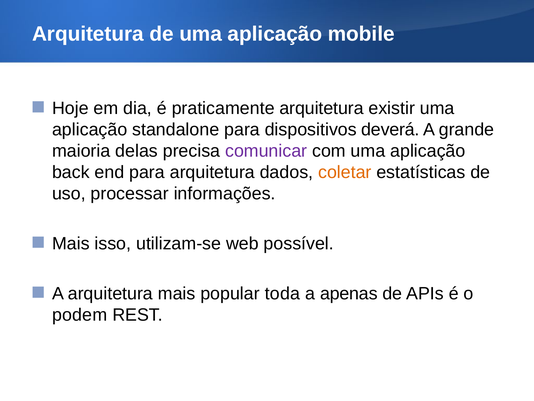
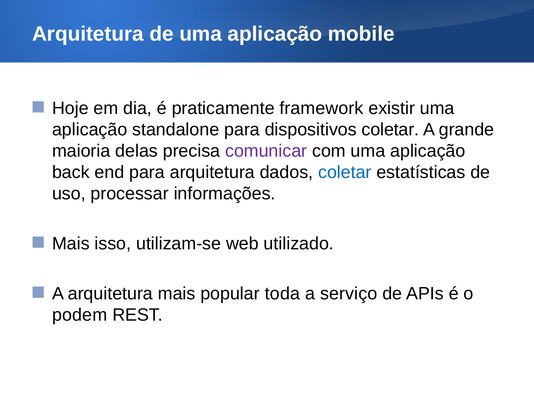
praticamente arquitetura: arquitetura -> framework (321, 108)
dispositivos deverá: deverá -> coletar (390, 129)
coletar colour: orange -> blue (345, 172)
possível: possível -> utilizado (299, 243)
apenas: apenas -> serviço (349, 293)
